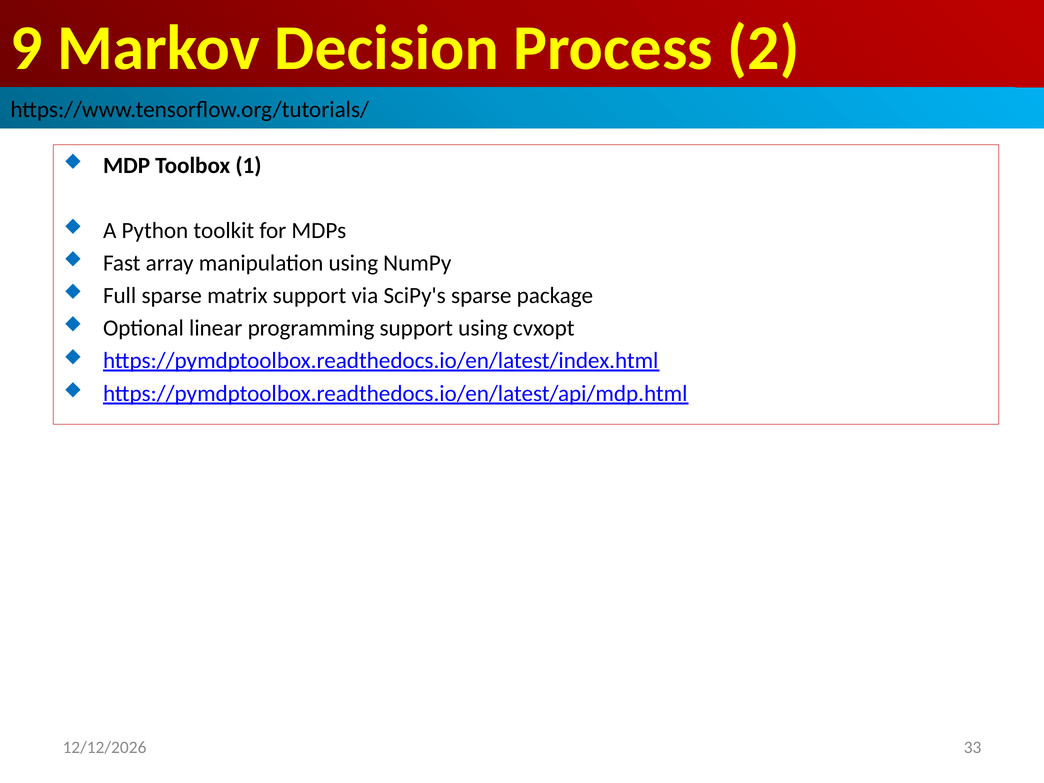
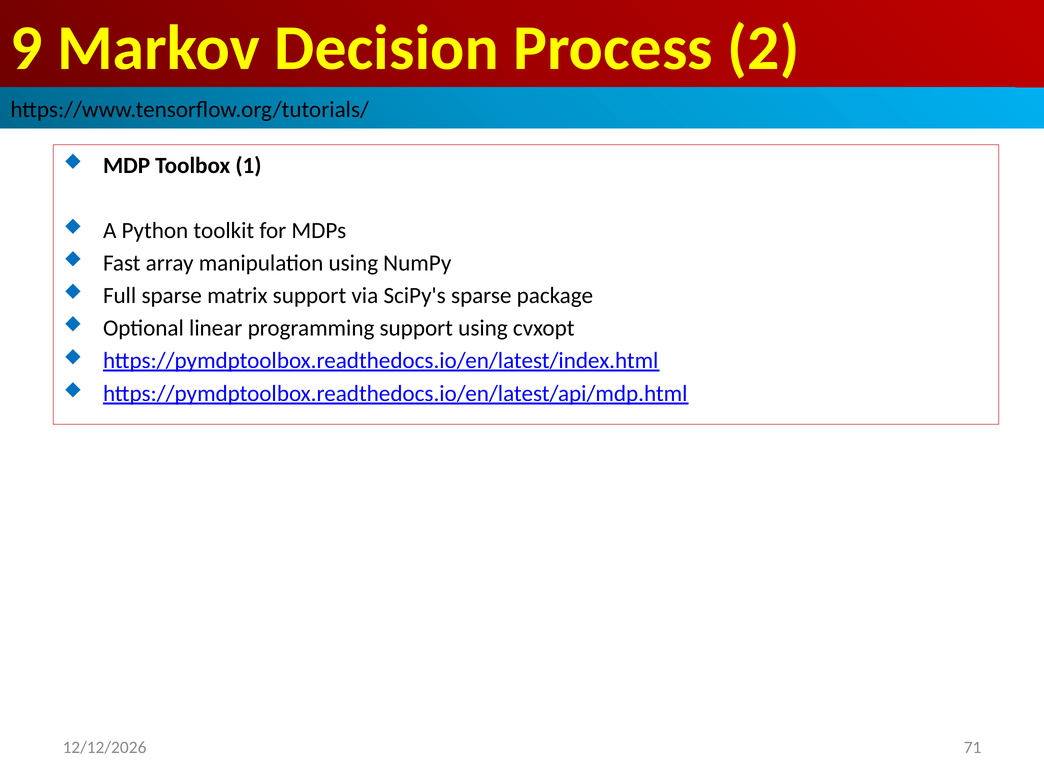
33: 33 -> 71 (973, 748)
